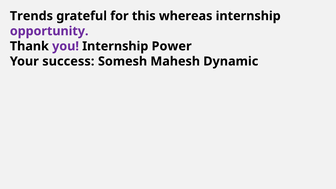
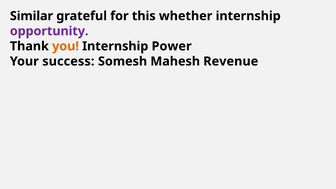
Trends: Trends -> Similar (31, 16)
whereas: whereas -> whether (186, 16)
you colour: purple -> orange (66, 46)
Dynamic: Dynamic -> Revenue (231, 61)
